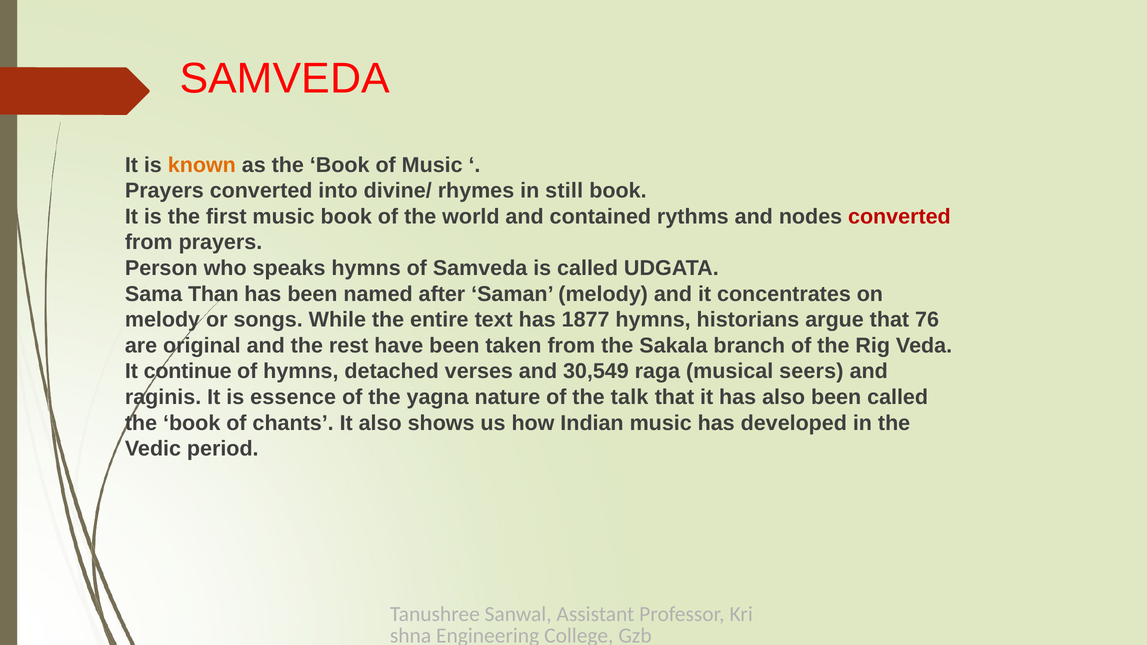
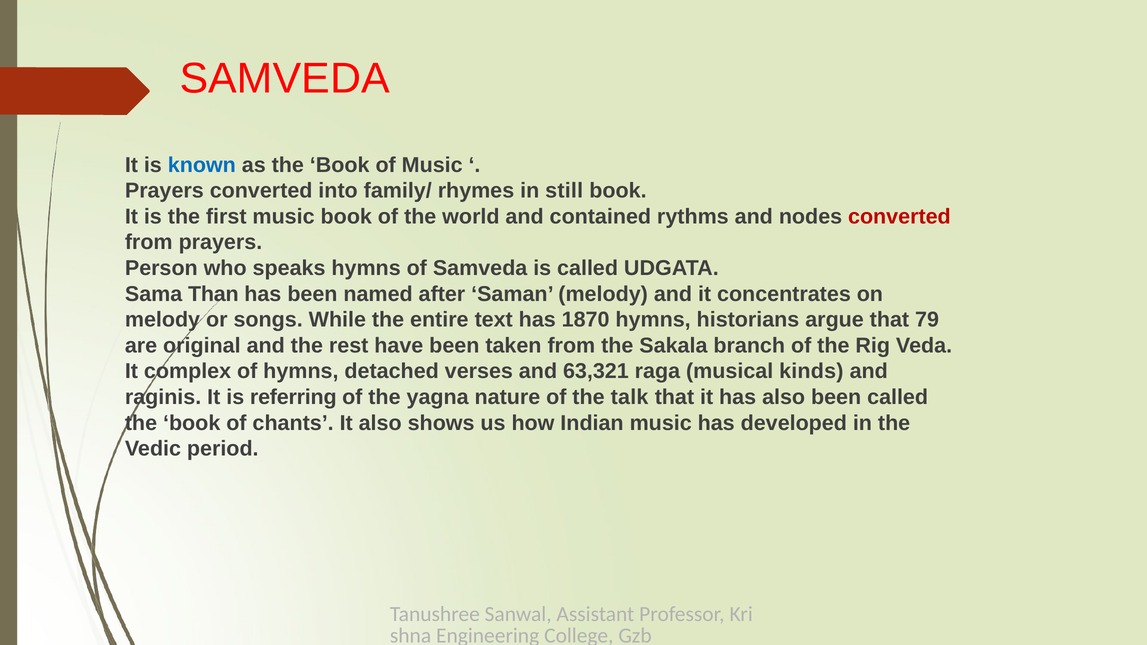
known colour: orange -> blue (202, 165)
divine/: divine/ -> family/ (398, 191)
1877: 1877 -> 1870 (586, 320)
76: 76 -> 79 (927, 320)
continue: continue -> complex (188, 371)
30,549: 30,549 -> 63,321 (596, 371)
seers: seers -> kinds (811, 371)
essence: essence -> referring (293, 397)
